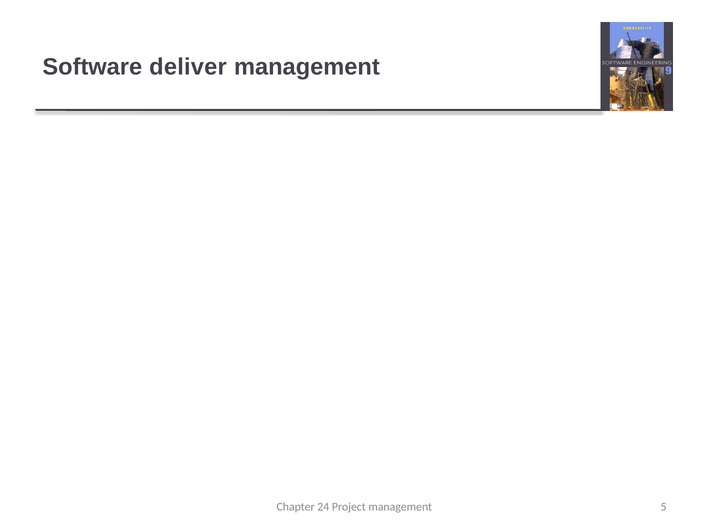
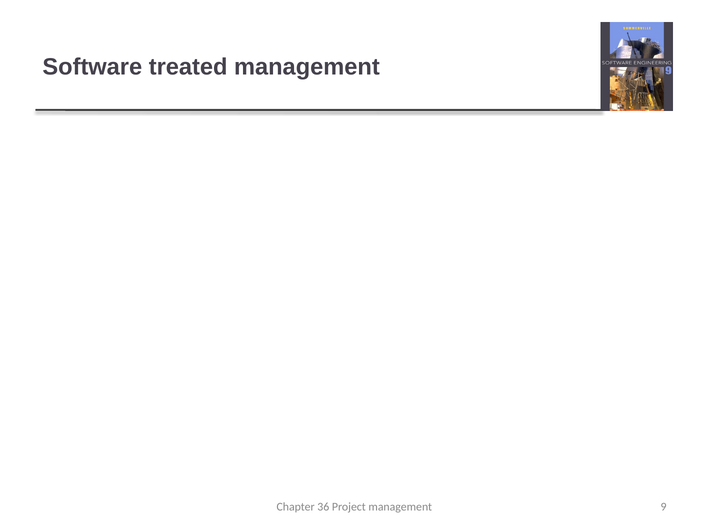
deliver: deliver -> treated (188, 67)
24: 24 -> 36 (323, 508)
5: 5 -> 9 (664, 508)
